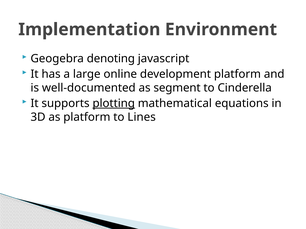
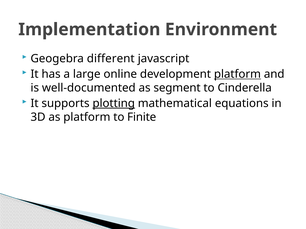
denoting: denoting -> different (111, 59)
platform underline: none -> present (237, 74)
Lines: Lines -> Finite (142, 117)
